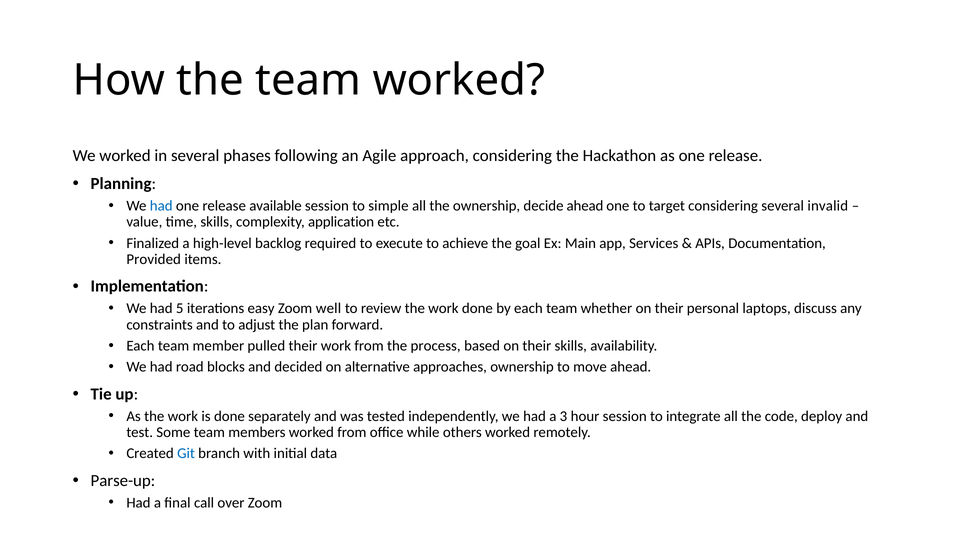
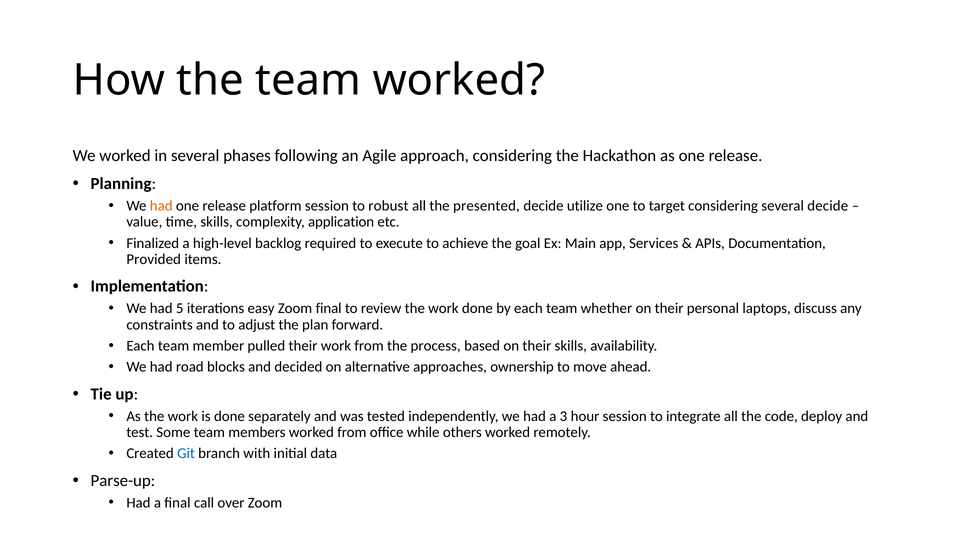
had colour: blue -> orange (161, 206)
available: available -> platform (275, 206)
simple: simple -> robust (388, 206)
the ownership: ownership -> presented (486, 206)
decide ahead: ahead -> utilize (585, 206)
several invalid: invalid -> decide (828, 206)
Zoom well: well -> final (329, 308)
